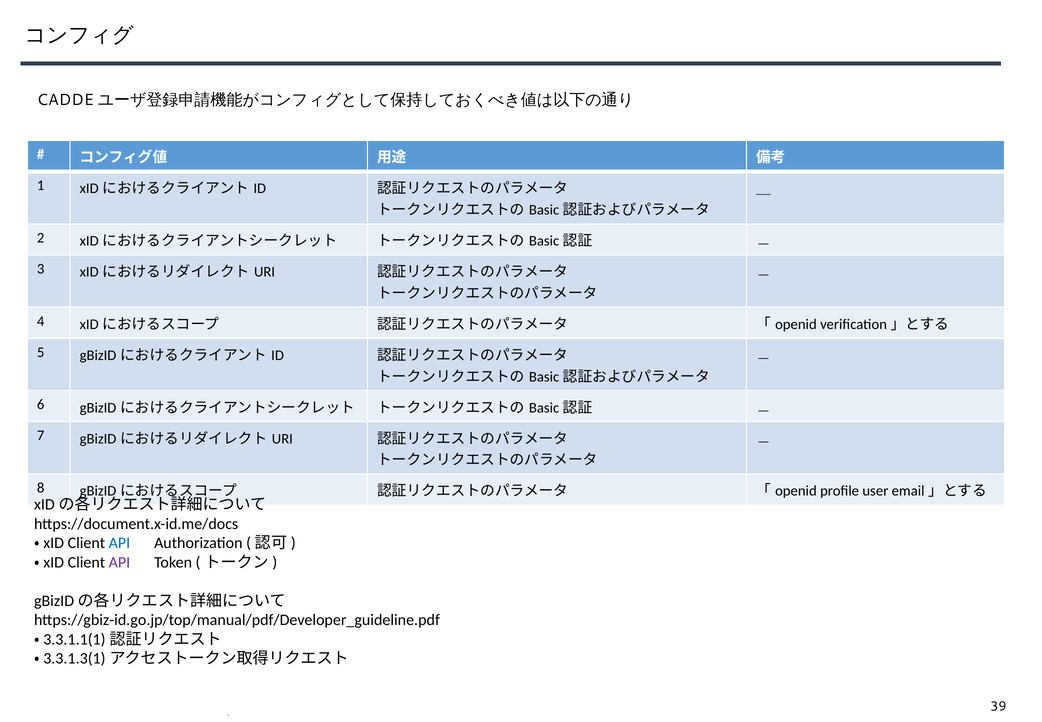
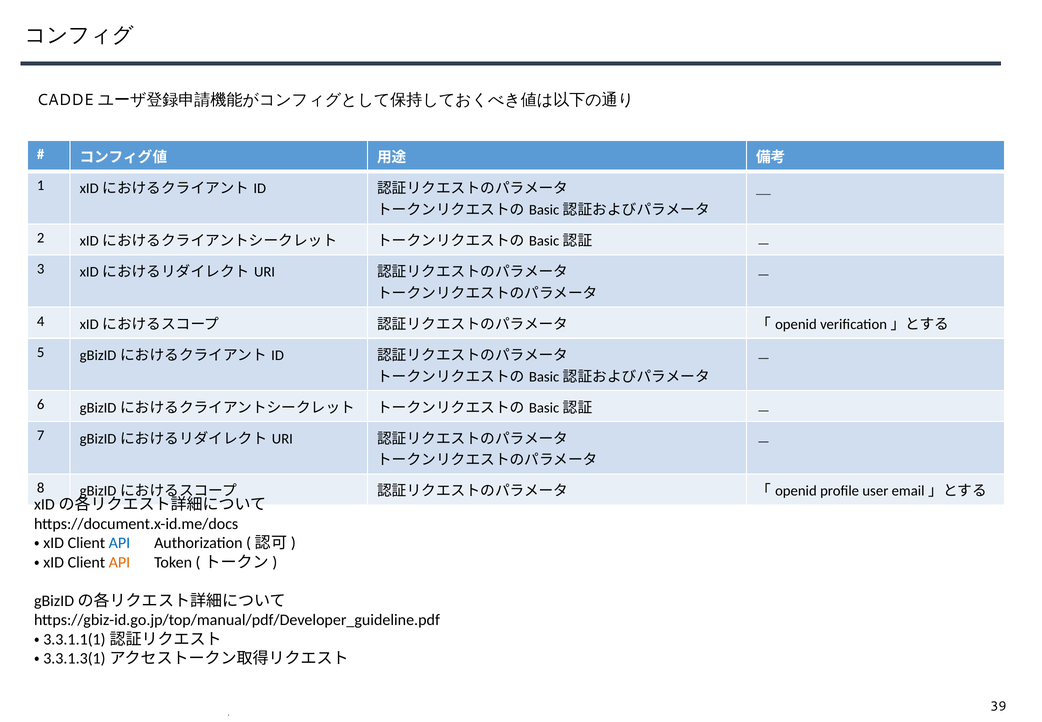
API colour: purple -> orange (119, 562)
